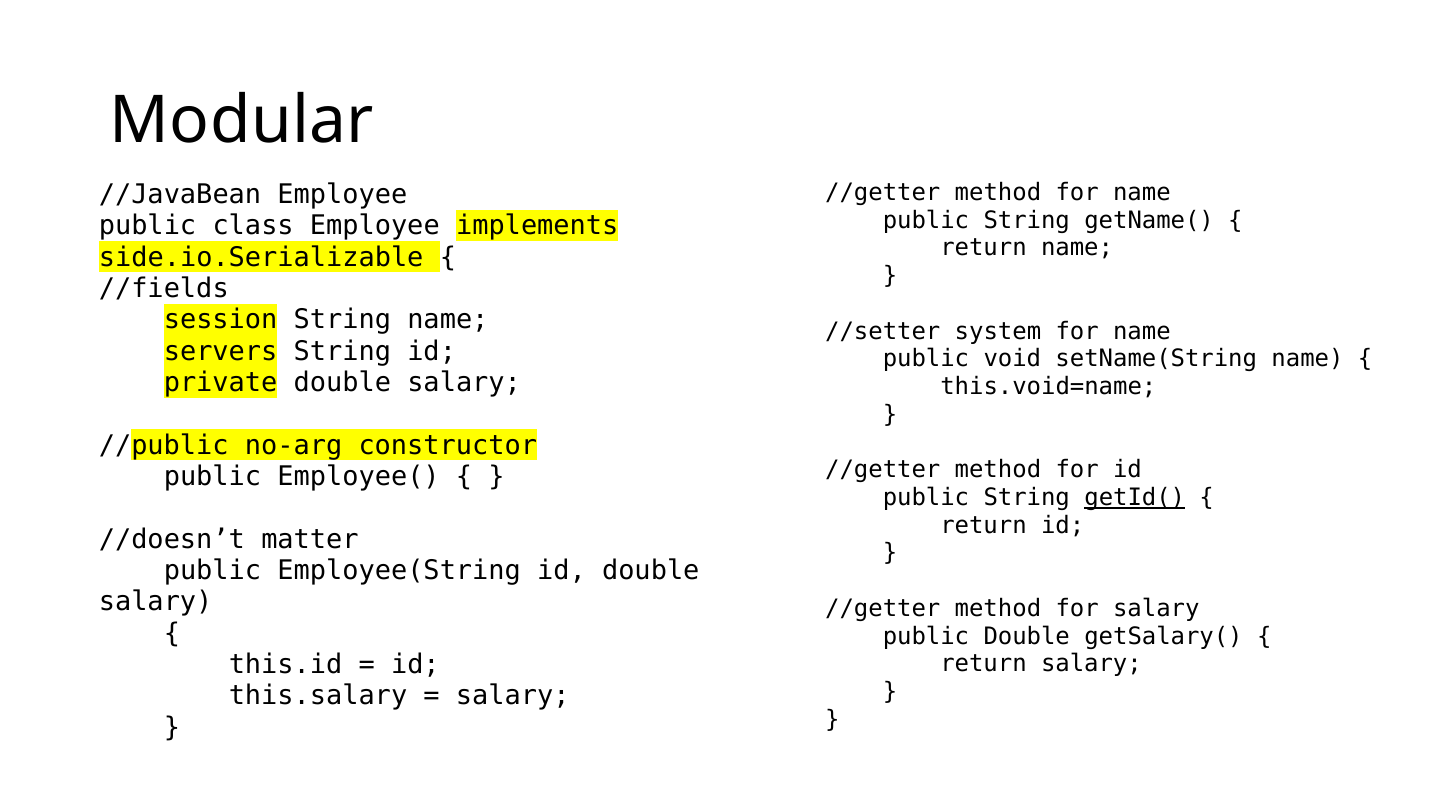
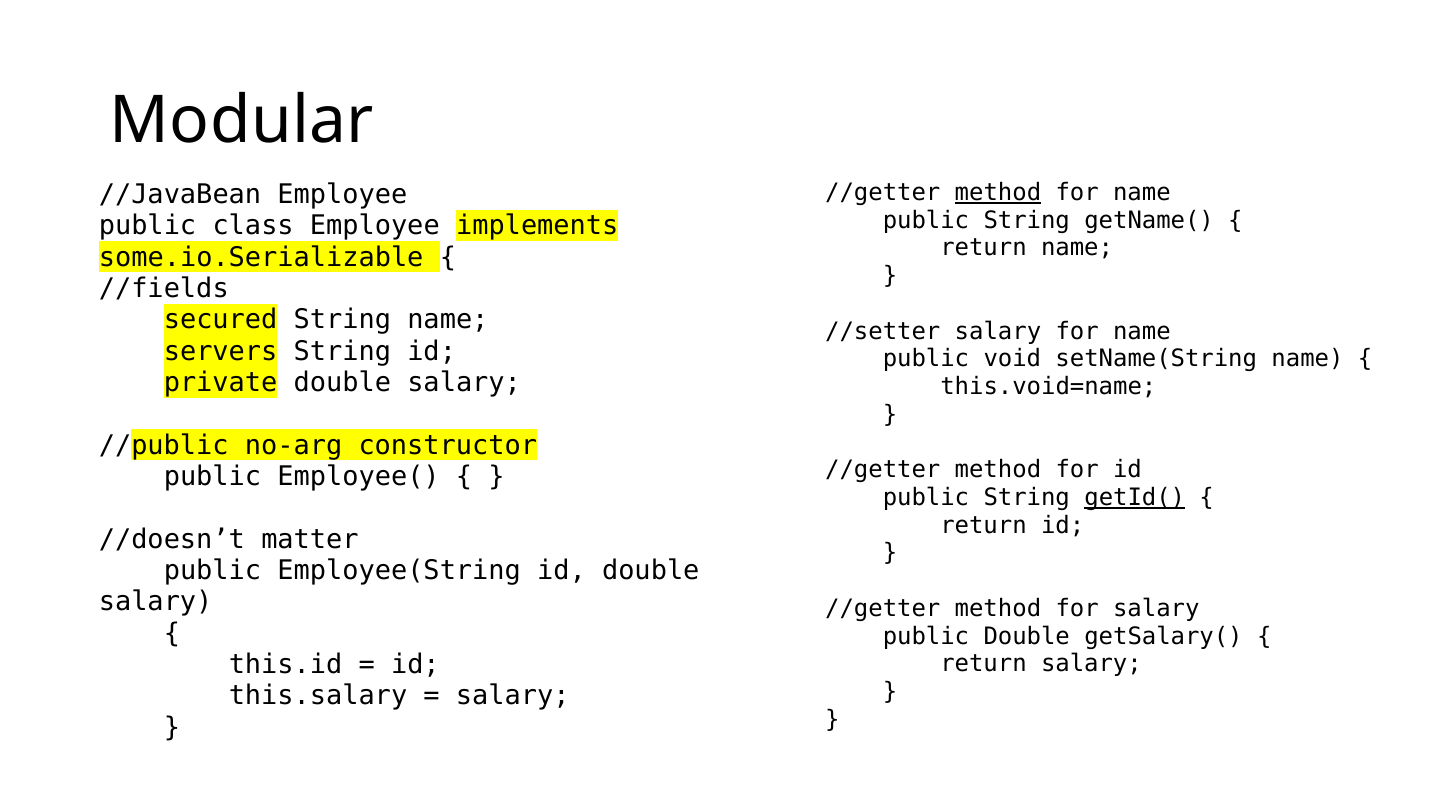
method underline: none -> present (998, 192)
side.io.Serializable: side.io.Serializable -> some.io.Serializable (261, 257)
session: session -> secured (221, 320)
//setter system: system -> salary (998, 331)
